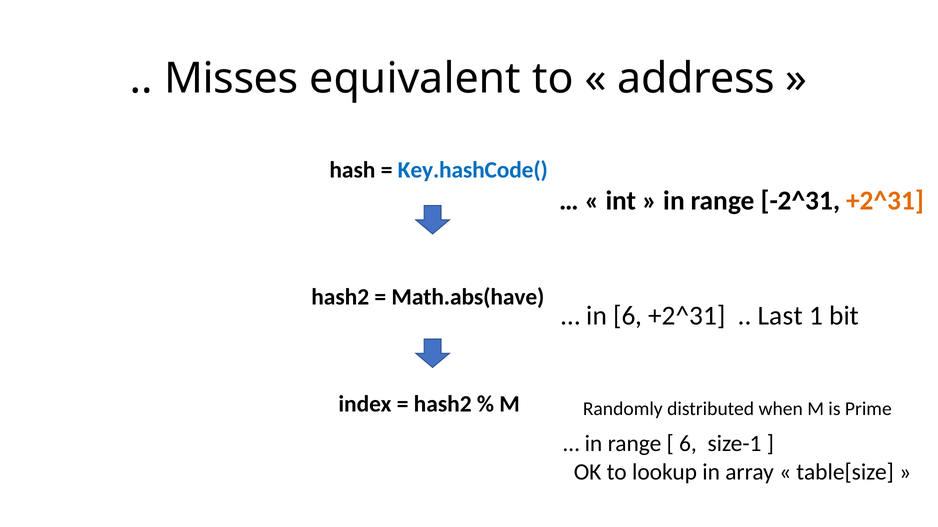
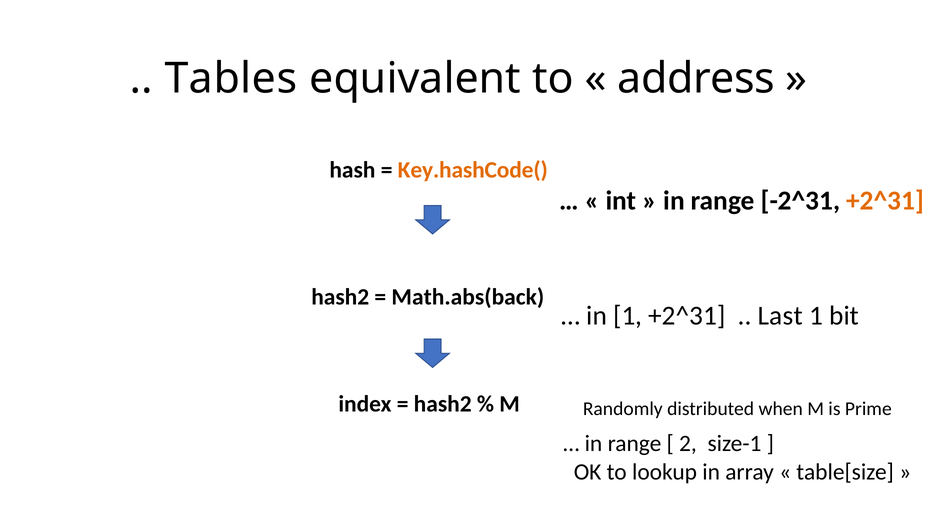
Misses: Misses -> Tables (231, 79)
Key.hashCode( colour: blue -> orange (473, 170)
Math.abs(have: Math.abs(have -> Math.abs(back (468, 297)
in 6: 6 -> 1 (628, 316)
6: 6 -> 2 (688, 444)
